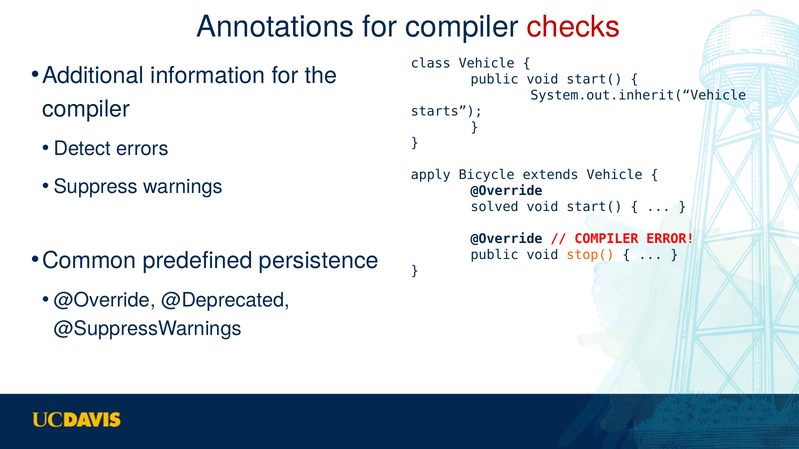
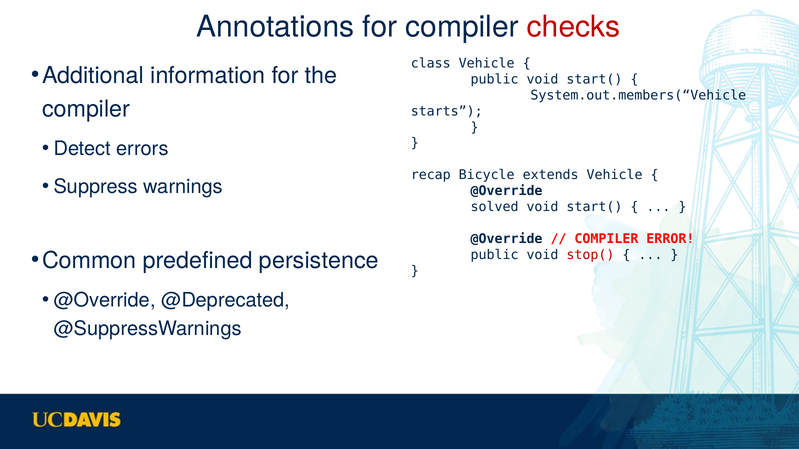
System.out.inherit(“Vehicle: System.out.inherit(“Vehicle -> System.out.members(“Vehicle (638, 95)
apply: apply -> recap (431, 175)
stop( colour: orange -> red (590, 255)
